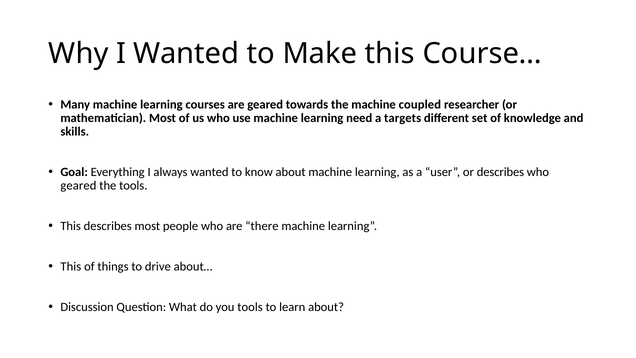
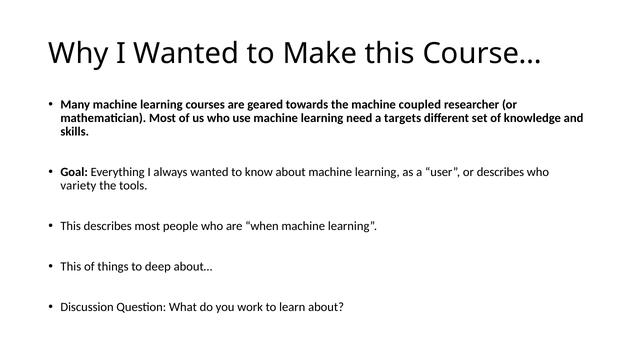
geared: geared -> variety (78, 186)
there: there -> when (262, 226)
drive: drive -> deep (158, 266)
you tools: tools -> work (250, 307)
